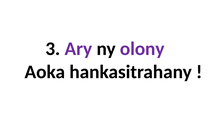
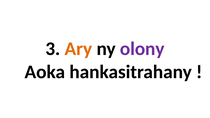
Ary colour: purple -> orange (78, 49)
